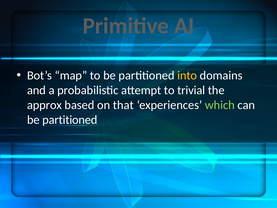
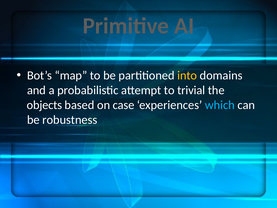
approx: approx -> objects (44, 105)
that: that -> case (124, 105)
which colour: light green -> light blue (220, 105)
partitioned: partitioned -> robustness (70, 120)
